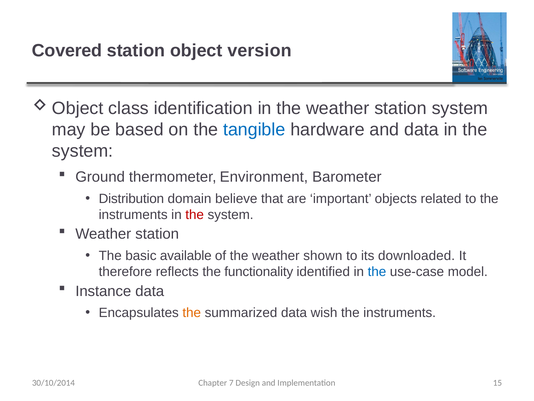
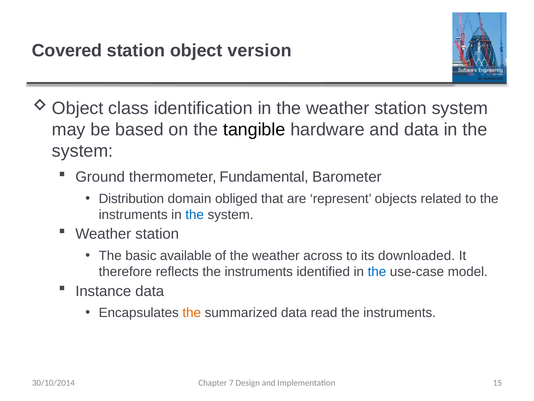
tangible colour: blue -> black (254, 129)
Environment: Environment -> Fundamental (264, 177)
believe: believe -> obliged (236, 198)
important: important -> represent (341, 198)
the colour: red -> blue (195, 215)
shown: shown -> across (323, 255)
reflects the functionality: functionality -> instruments (259, 271)
wish: wish -> read (324, 312)
